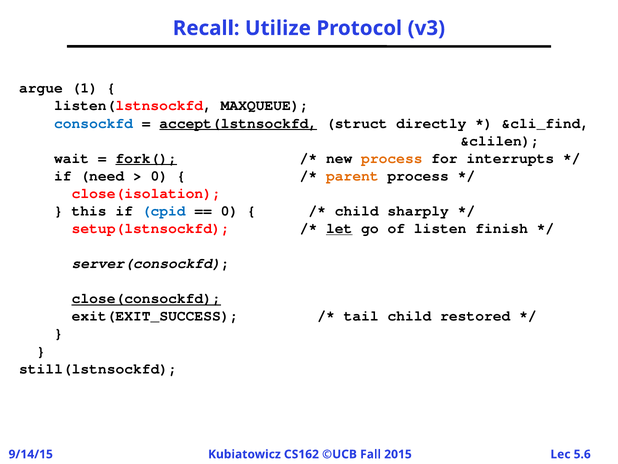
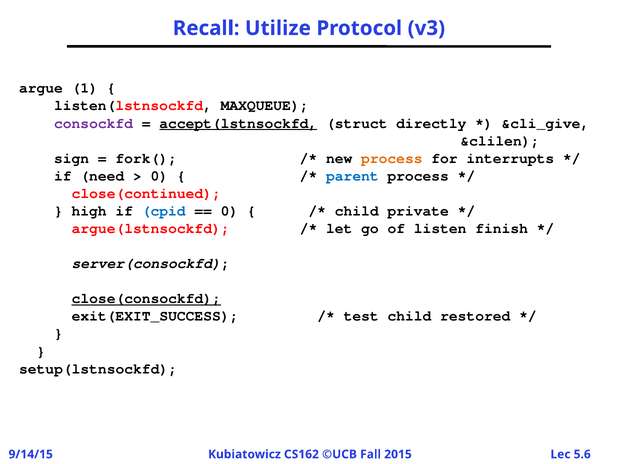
consockfd colour: blue -> purple (94, 123)
&cli_find: &cli_find -> &cli_give (545, 123)
wait: wait -> sign (72, 158)
fork( underline: present -> none (146, 158)
parent colour: orange -> blue (352, 176)
close(isolation: close(isolation -> close(continued (146, 193)
this: this -> high (89, 211)
sharply: sharply -> private (418, 211)
setup(lstnsockfd: setup(lstnsockfd -> argue(lstnsockfd (151, 228)
let underline: present -> none (339, 228)
tail: tail -> test (361, 316)
still(lstnsockfd: still(lstnsockfd -> setup(lstnsockfd (98, 368)
